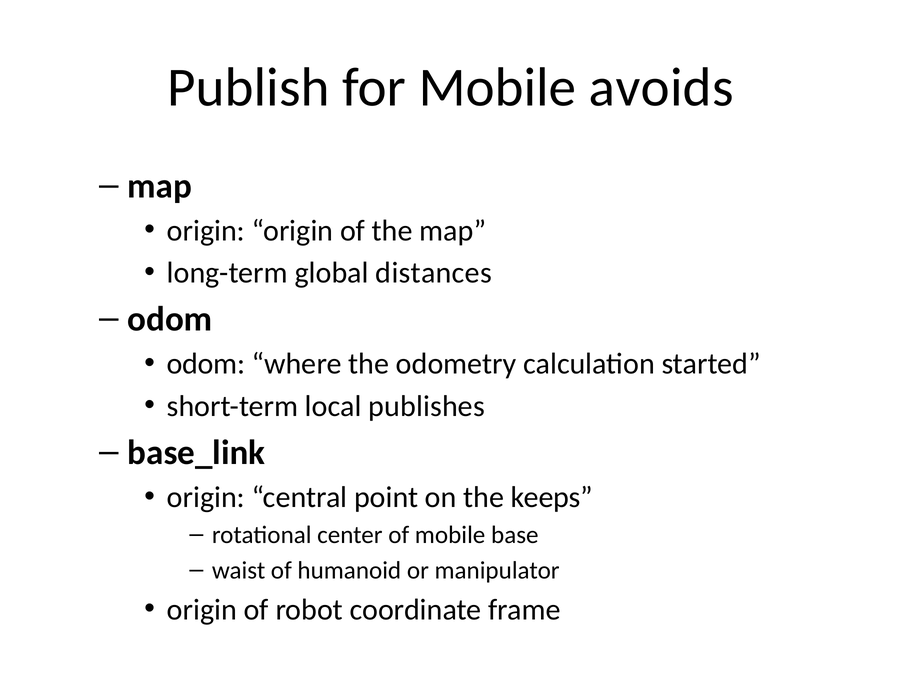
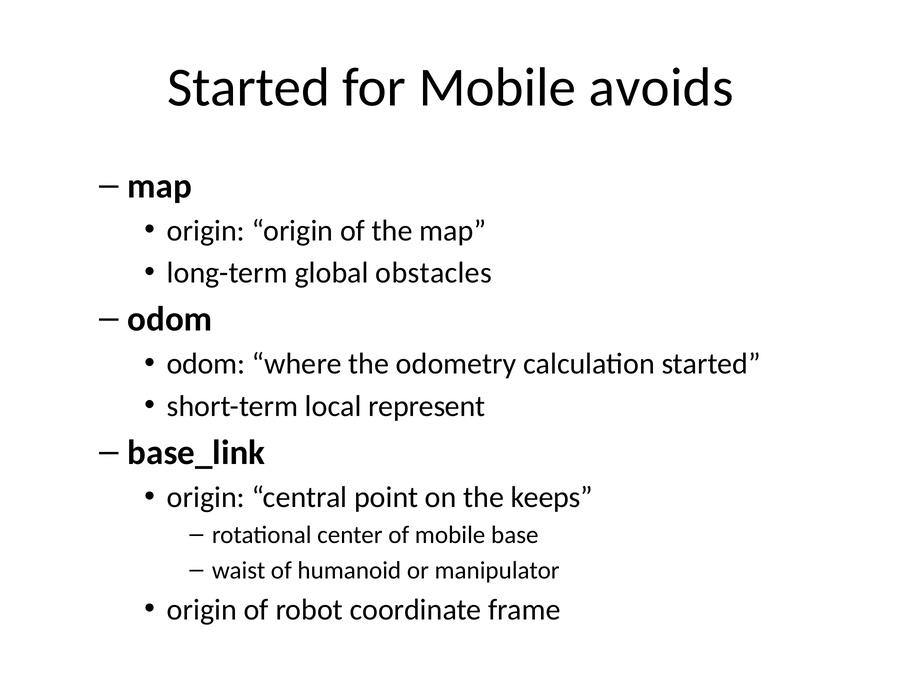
Publish: Publish -> Started (248, 87)
distances: distances -> obstacles (434, 273)
publishes: publishes -> represent (427, 406)
